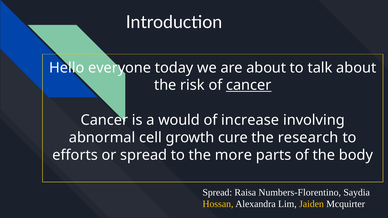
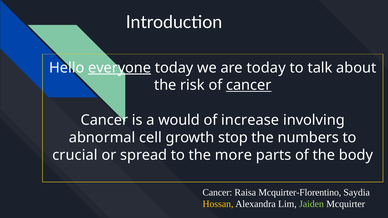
everyone underline: none -> present (120, 68)
are about: about -> today (266, 68)
cure: cure -> stop (233, 138)
research: research -> numbers (308, 138)
efforts: efforts -> crucial (75, 155)
Spread: Spread -> Cancer (217, 193)
Numbers-Florentino: Numbers-Florentino -> Mcquirter-Florentino (300, 193)
Jaiden colour: yellow -> light green (311, 204)
